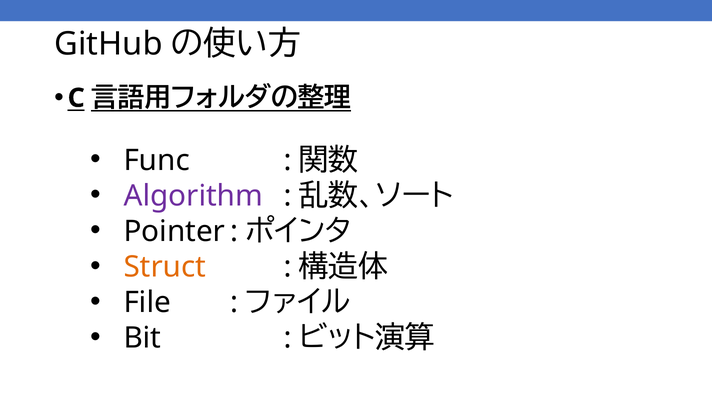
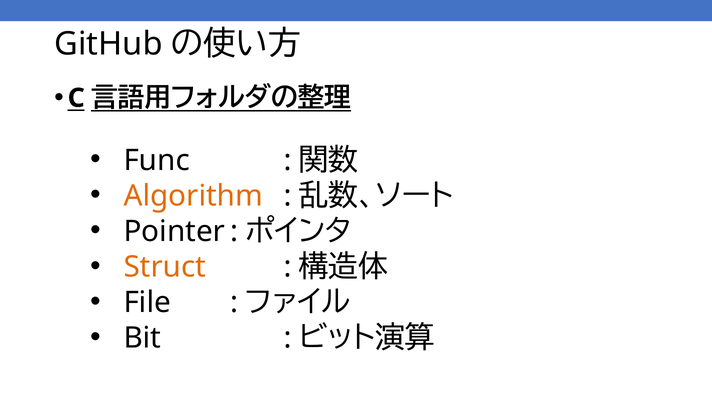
Algorithm colour: purple -> orange (193, 196)
